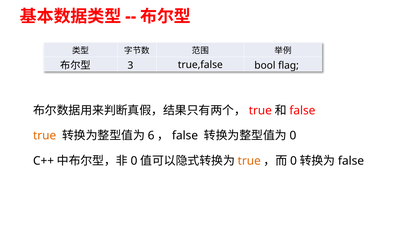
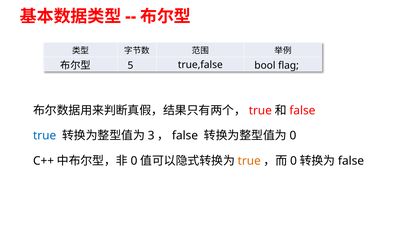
3: 3 -> 5 (130, 66)
true colour: orange -> blue (45, 136)
6: 6 -> 3 (151, 136)
